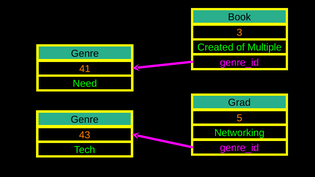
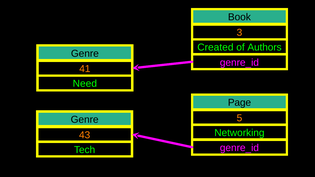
Multiple: Multiple -> Authors (265, 47)
Grad: Grad -> Page (239, 103)
